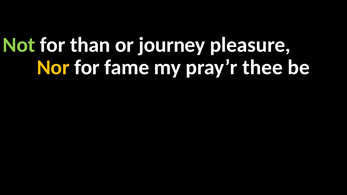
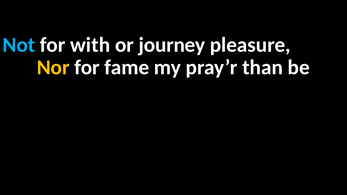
Not colour: light green -> light blue (19, 45)
than: than -> with (90, 45)
thee: thee -> than (263, 68)
